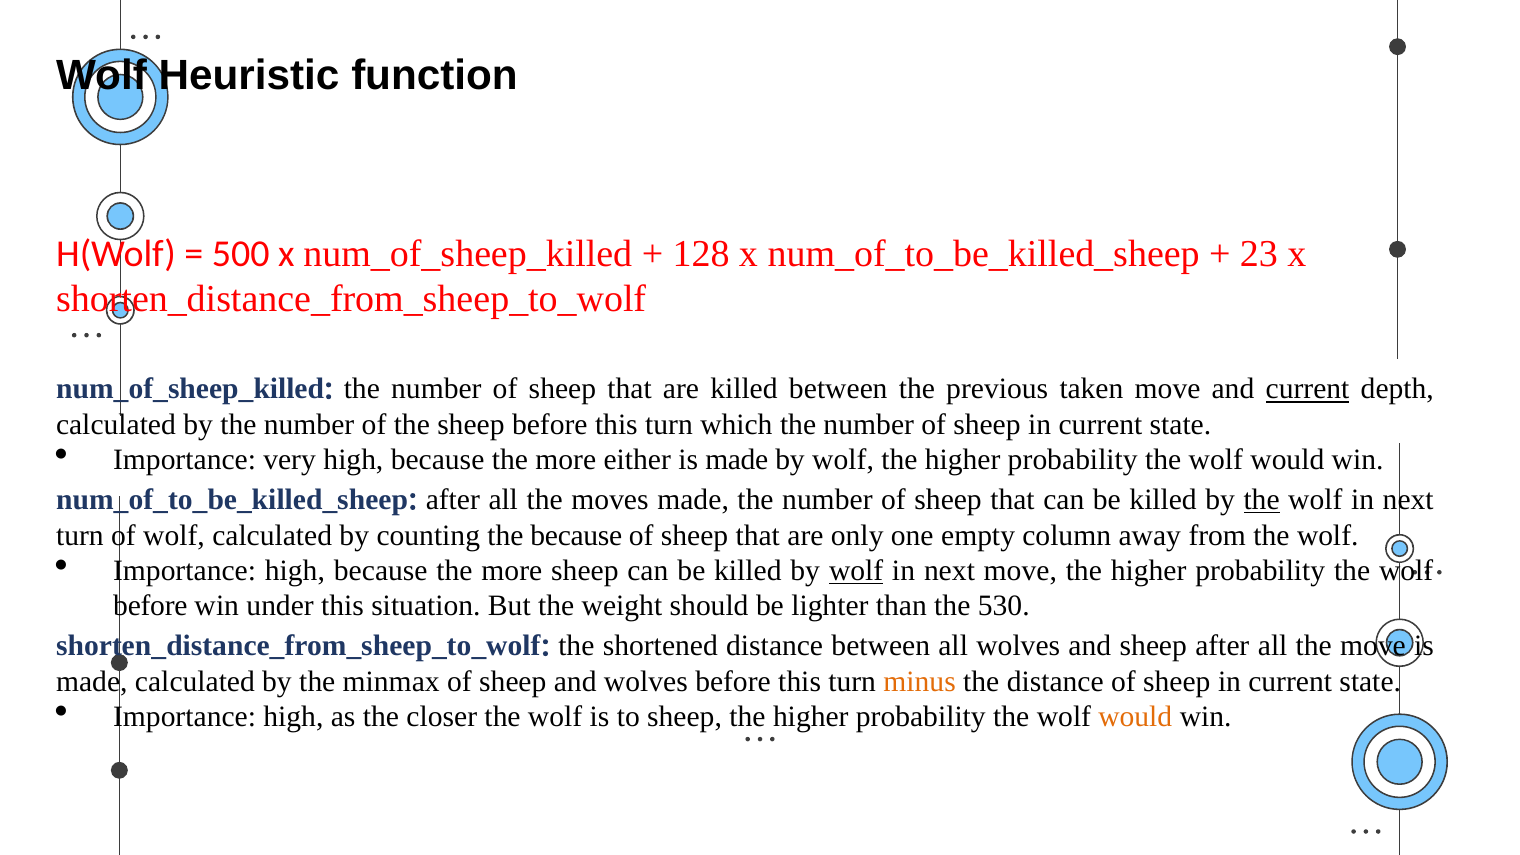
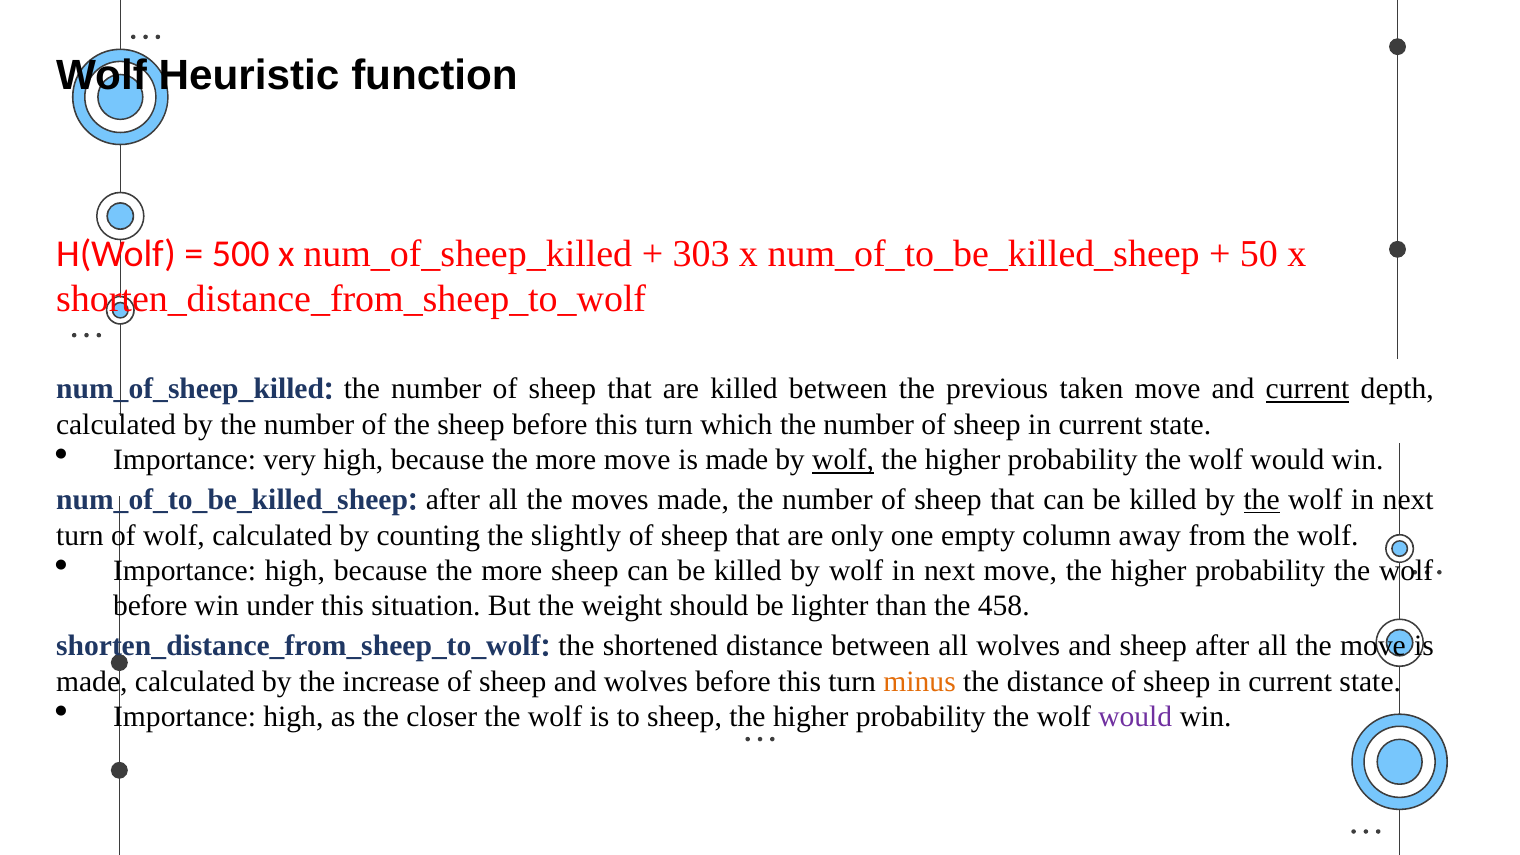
128: 128 -> 303 (701, 254)
23: 23 -> 50 (1259, 254)
more either: either -> move (637, 460)
wolf underline: none -> present (843, 460)
the because: because -> slightly (576, 535)
wolf underline: present -> none (856, 571)
530: 530 -> 458 (1004, 606)
minmax: minmax -> increase (391, 681)
would colour: orange -> purple (1135, 717)
